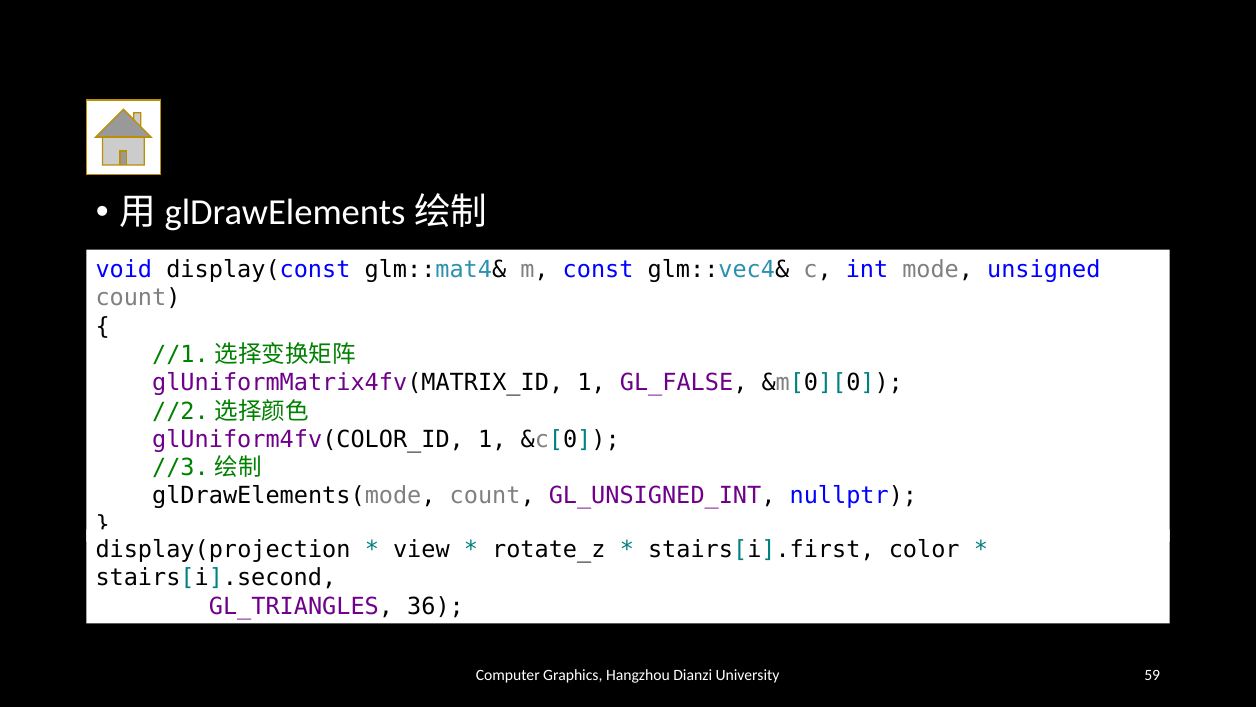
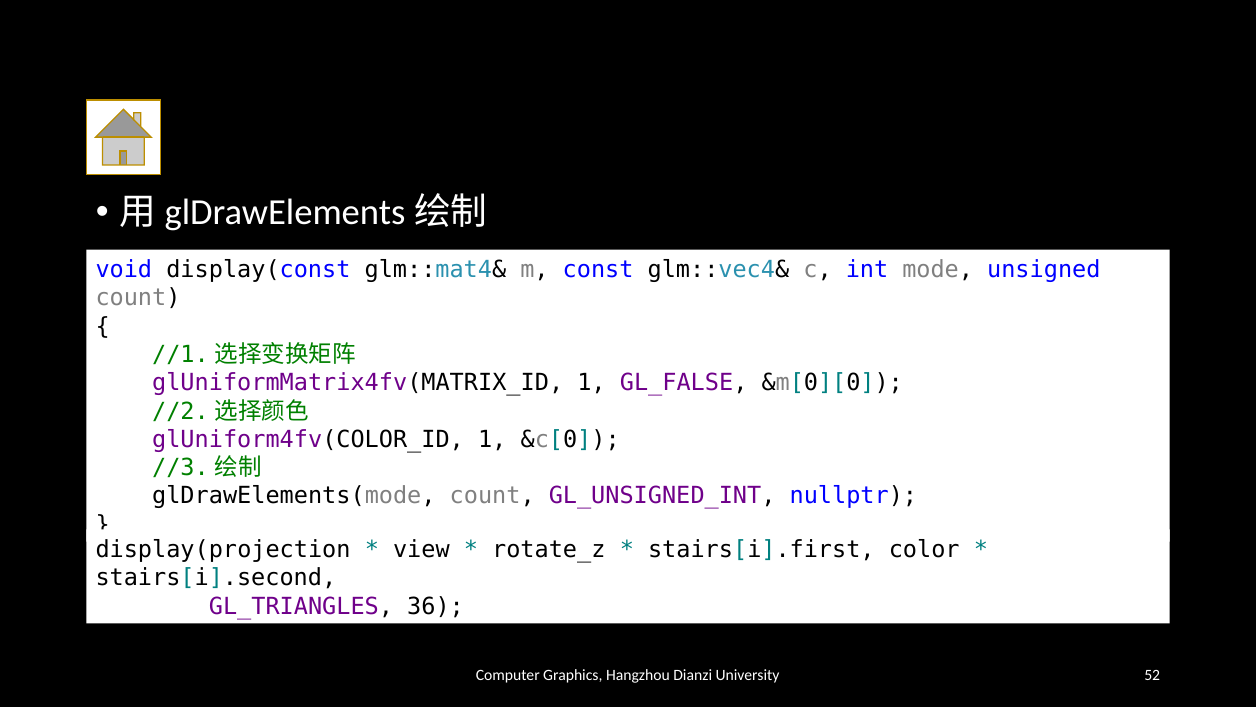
59: 59 -> 52 (1152, 675)
